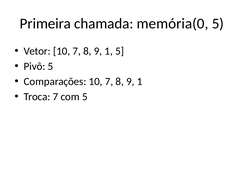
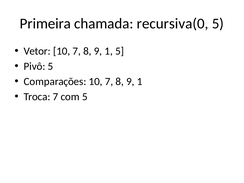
memória(0: memória(0 -> recursiva(0 (173, 24)
